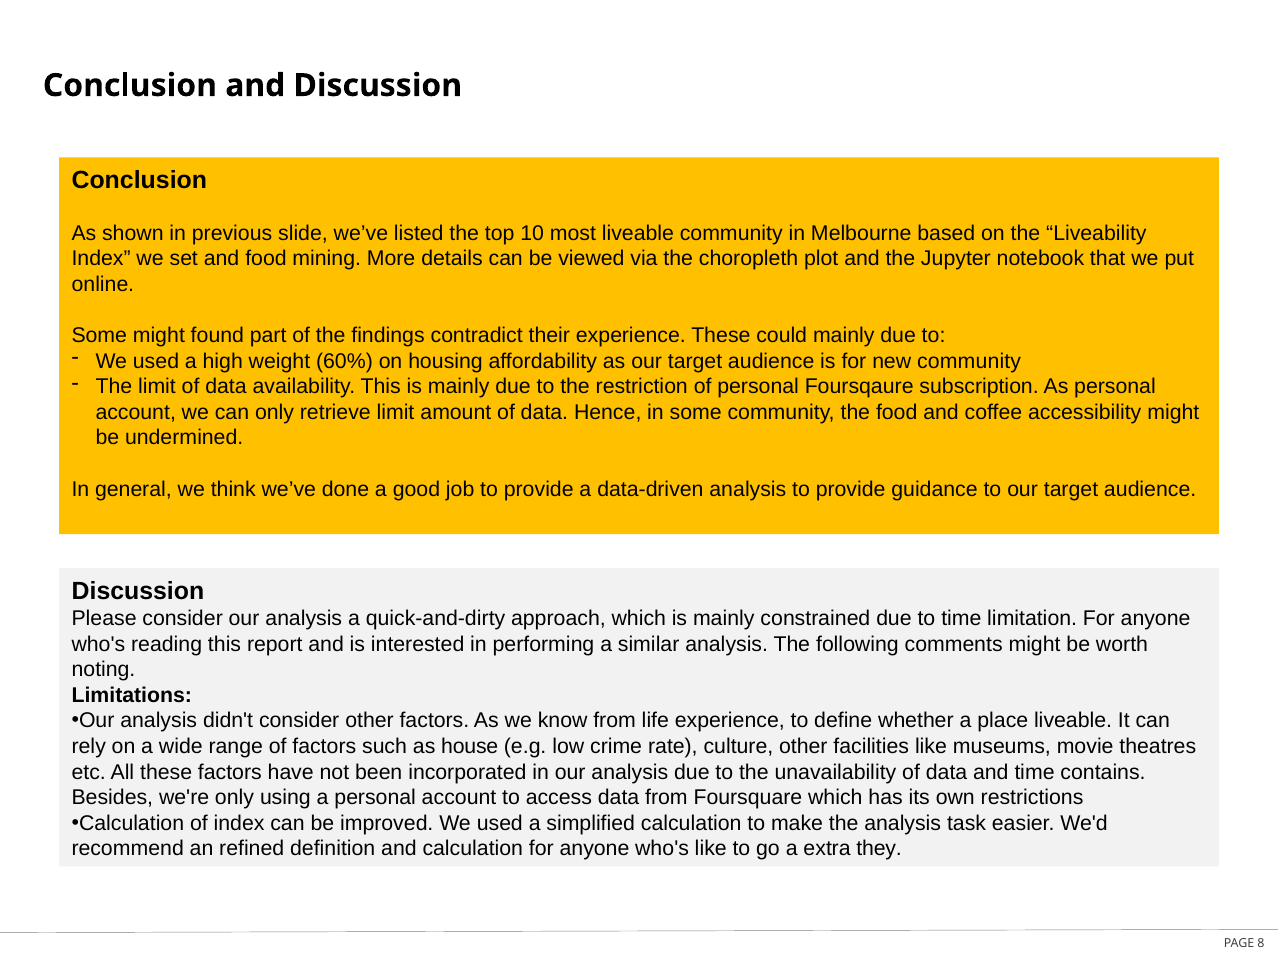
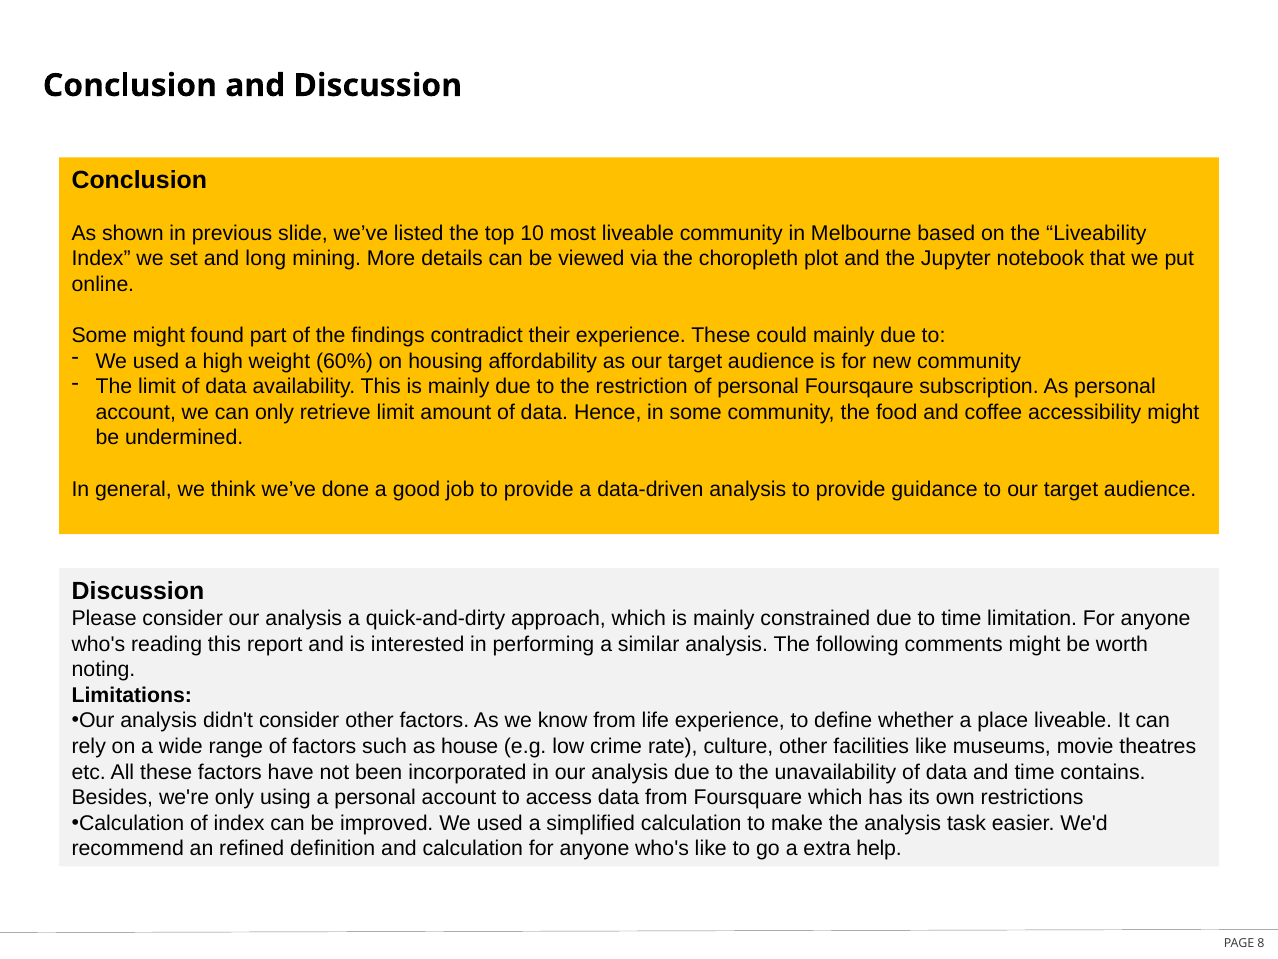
and food: food -> long (266, 259)
they: they -> help (879, 848)
